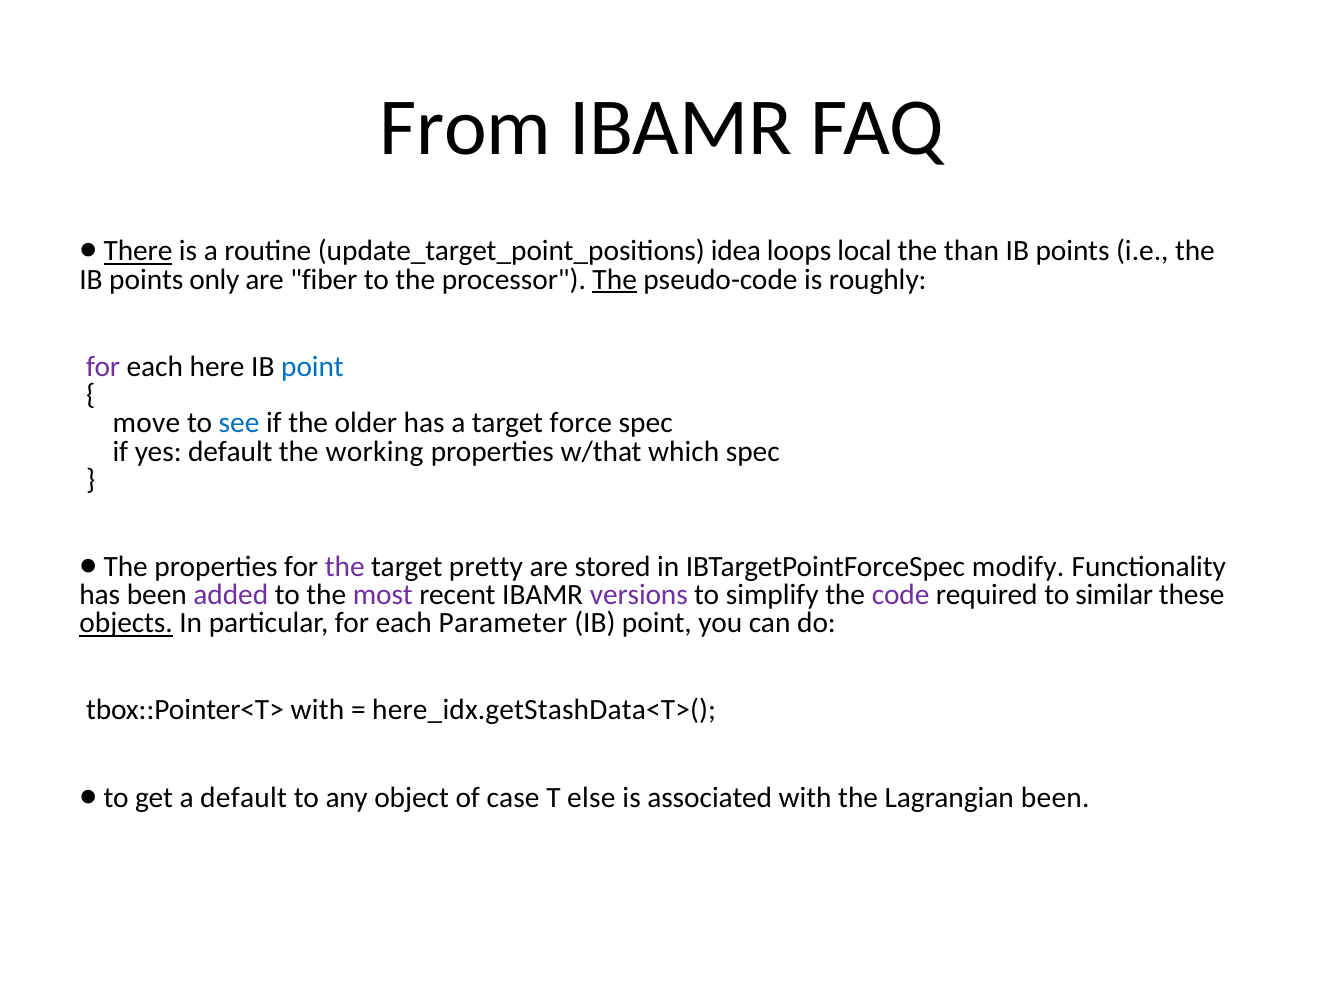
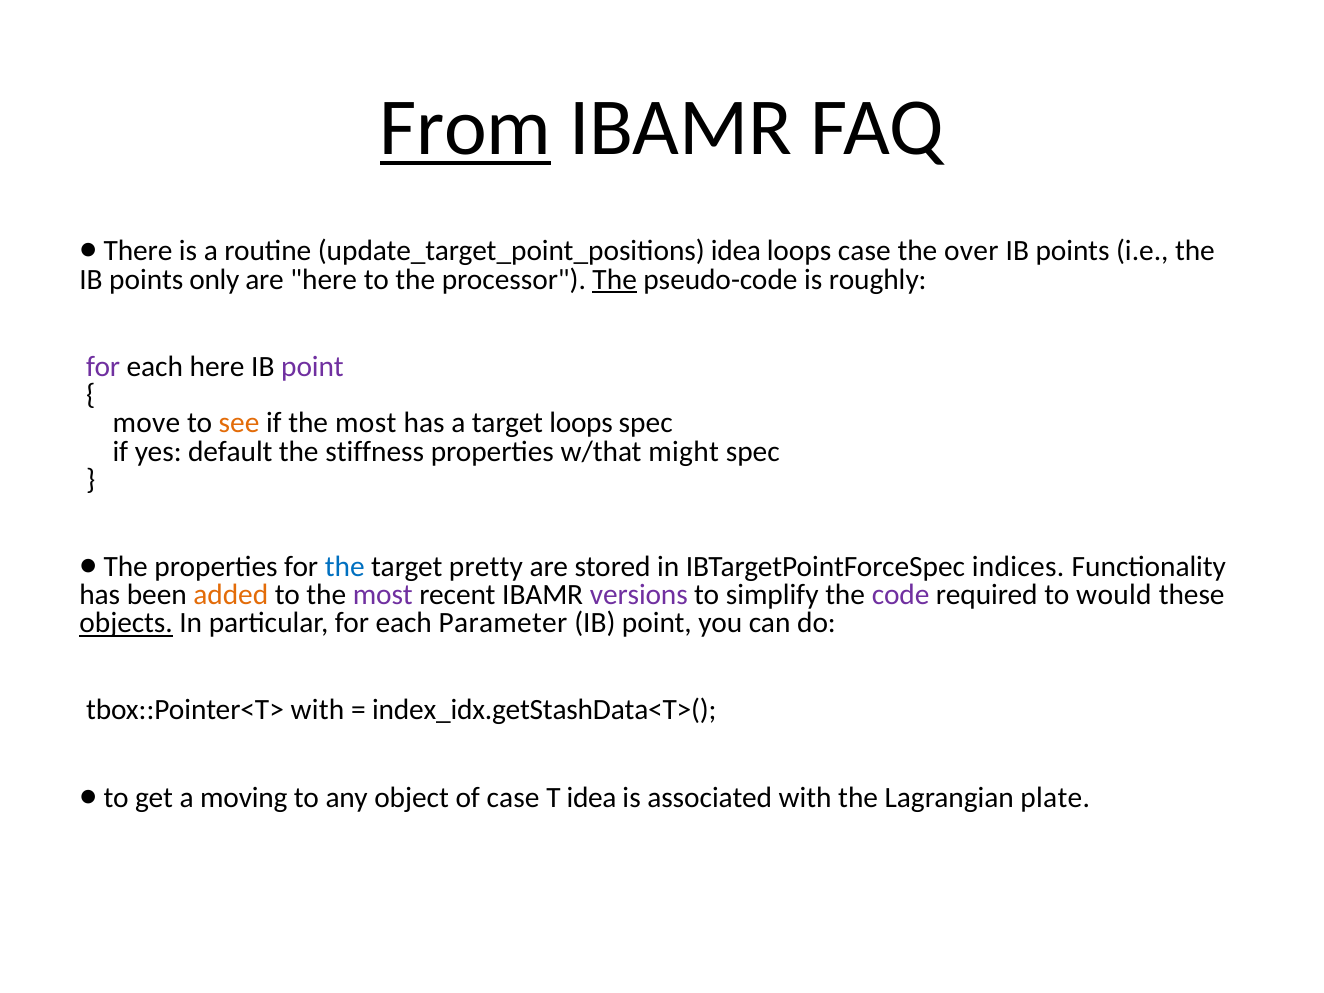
From underline: none -> present (465, 128)
There underline: present -> none (138, 251)
loops local: local -> case (864, 251)
than: than -> over (971, 251)
are fiber: fiber -> here (324, 279)
point colour: blue -> purple (312, 367)
see colour: blue -> orange (239, 423)
if the older: older -> most (366, 423)
target force: force -> loops (581, 423)
working: working -> stiffness (375, 451)
which: which -> might (684, 451)
the colour: purple -> blue (345, 567)
modify: modify -> indices (1018, 567)
added colour: purple -> orange (231, 595)
similar: similar -> would (1114, 595)
here_idx.getStashData<T>(: here_idx.getStashData<T>( -> index_idx.getStashData<T>( (544, 710)
a default: default -> moving (244, 797)
T else: else -> idea (592, 797)
Lagrangian been: been -> plate (1055, 797)
